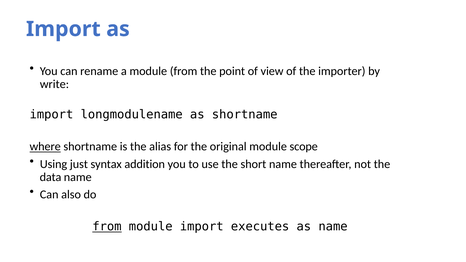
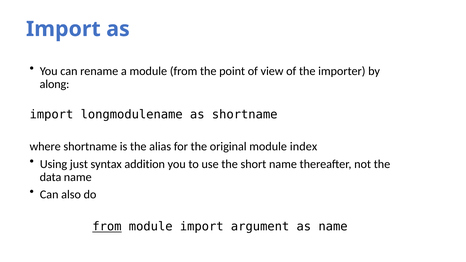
write: write -> along (55, 84)
where underline: present -> none (45, 147)
scope: scope -> index (304, 147)
executes: executes -> argument (260, 227)
